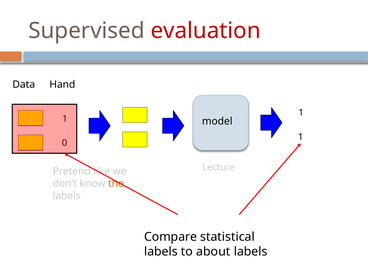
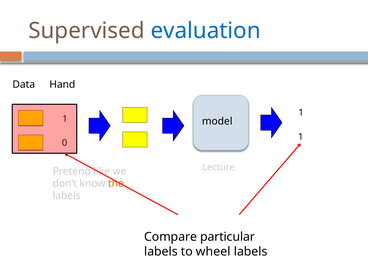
evaluation colour: red -> blue (206, 31)
statistical: statistical -> particular (228, 237)
about: about -> wheel (213, 252)
